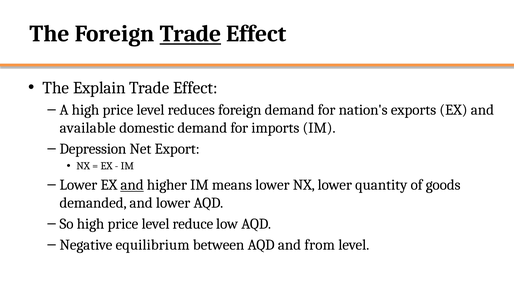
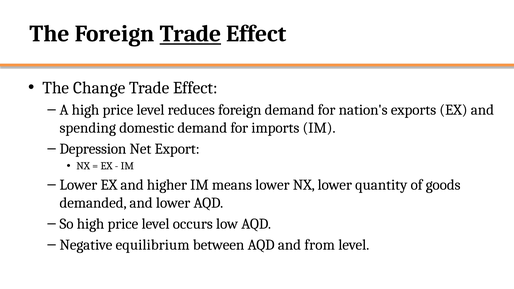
Explain: Explain -> Change (99, 88)
available: available -> spending (88, 128)
and underline: present -> none (132, 185)
reduce: reduce -> occurs (193, 224)
